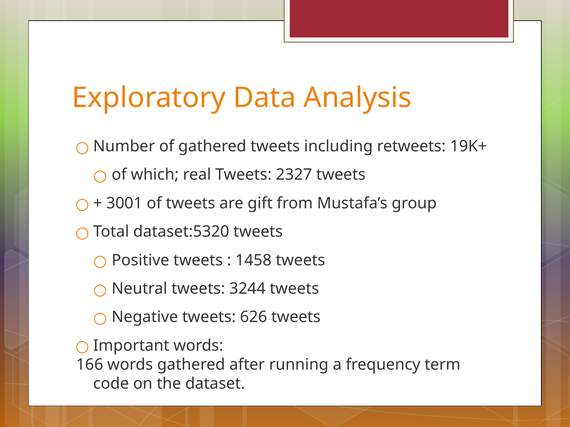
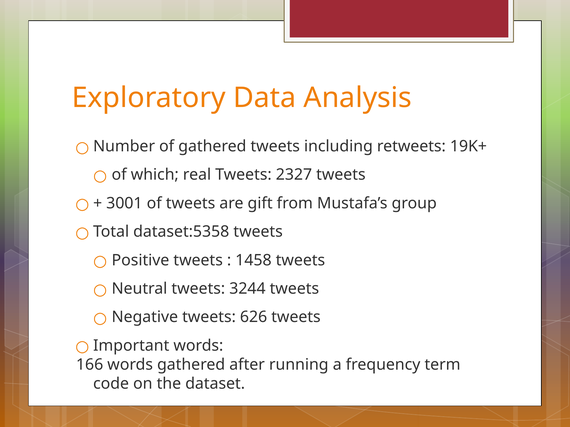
dataset:5320: dataset:5320 -> dataset:5358 (181, 232)
